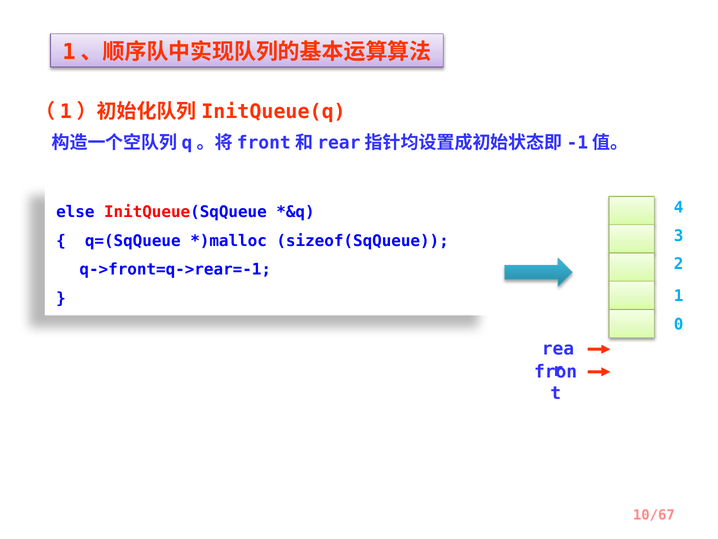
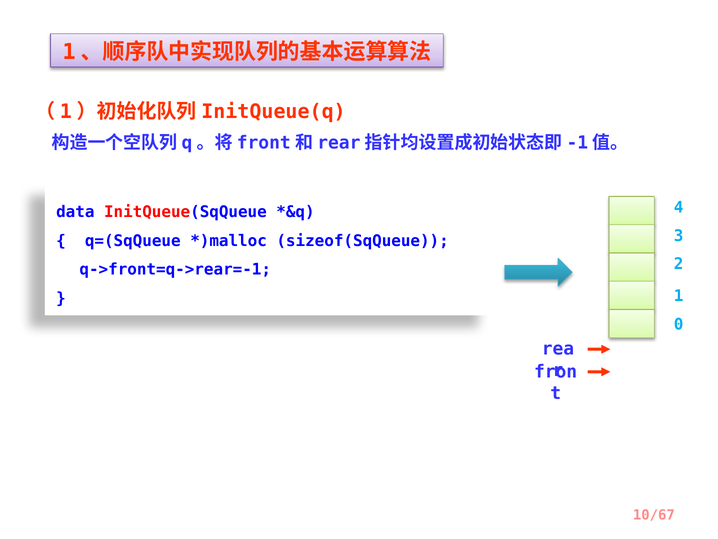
else: else -> data (75, 212)
